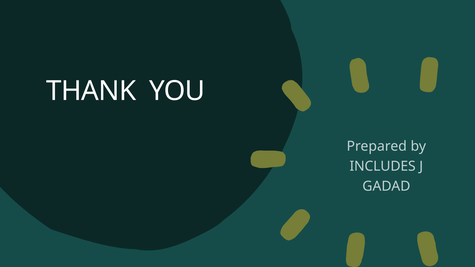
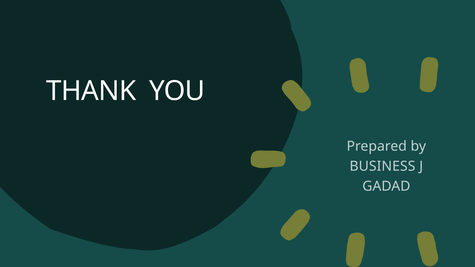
INCLUDES: INCLUDES -> BUSINESS (382, 166)
